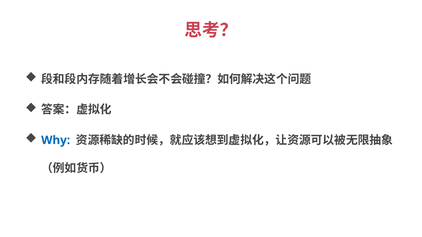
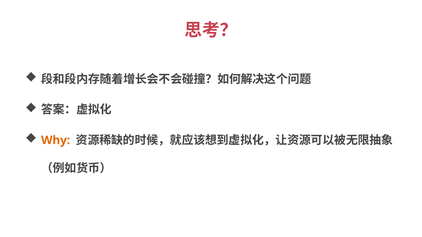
Why colour: blue -> orange (56, 140)
